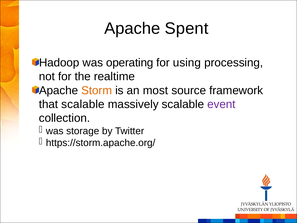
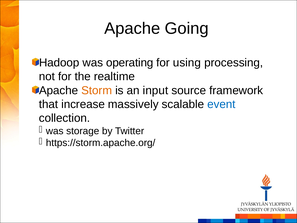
Spent: Spent -> Going (187, 28)
most: most -> input (156, 90)
that scalable: scalable -> increase (83, 104)
event colour: purple -> blue (221, 104)
